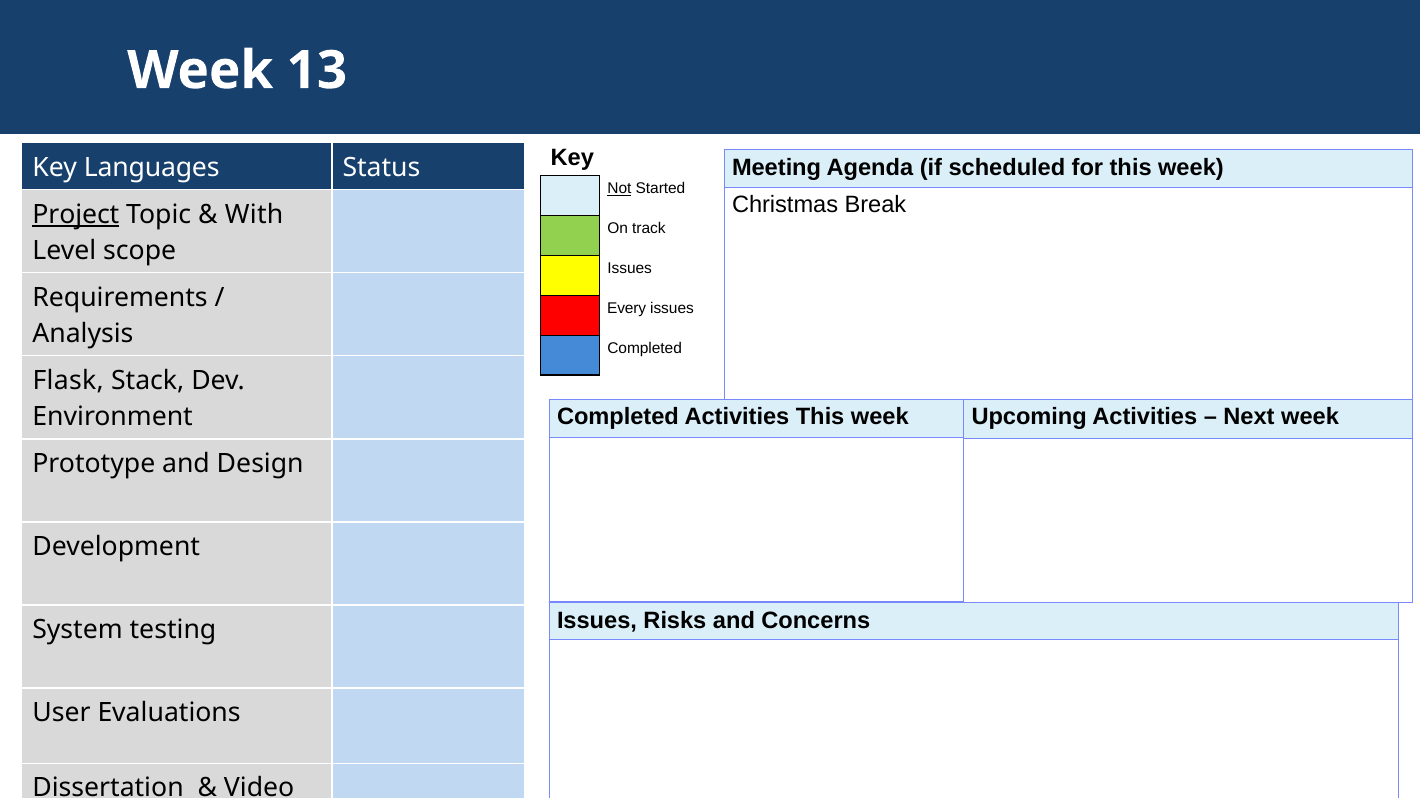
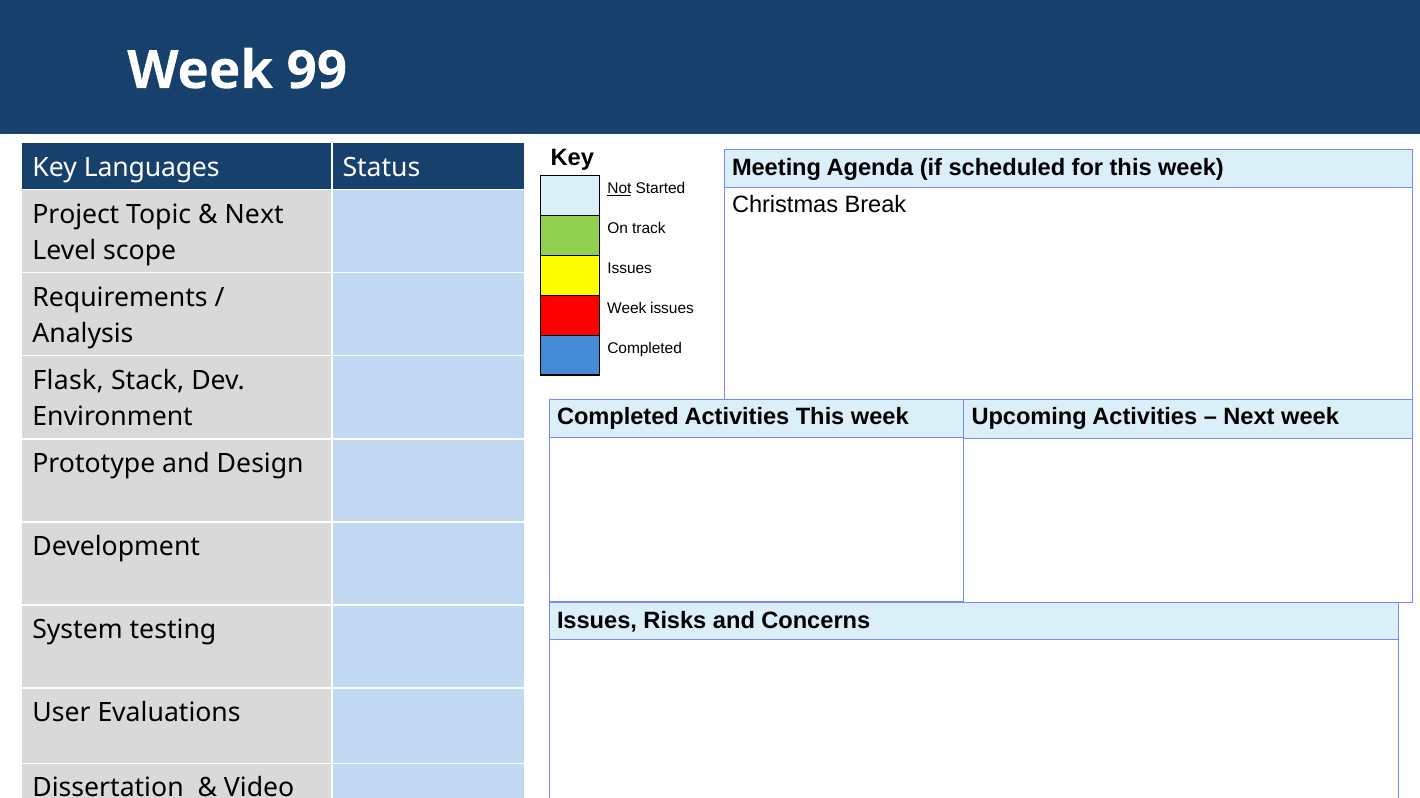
13: 13 -> 99 (317, 71)
Project underline: present -> none (76, 215)
With: With -> Next (254, 215)
Every: Every -> Week (627, 308)
